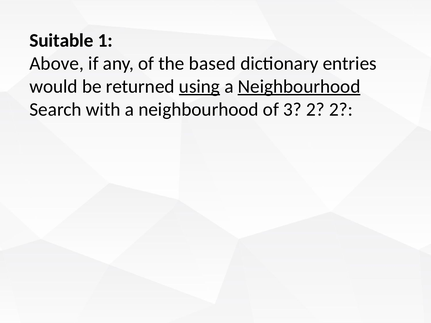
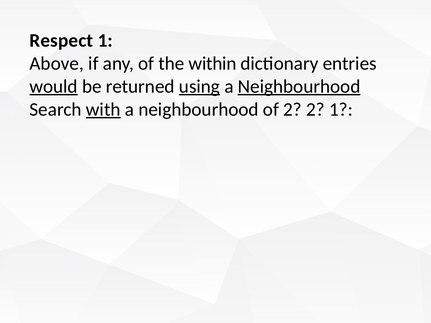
Suitable: Suitable -> Respect (61, 40)
based: based -> within (213, 63)
would underline: none -> present (54, 86)
with underline: none -> present (103, 109)
of 3: 3 -> 2 (293, 109)
2 2: 2 -> 1 (341, 109)
